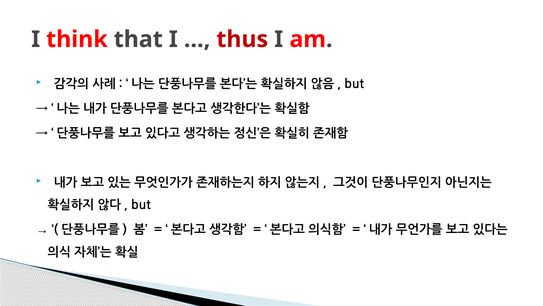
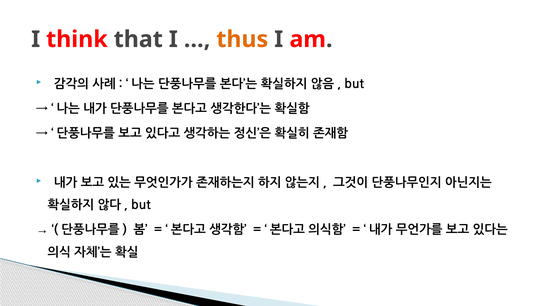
thus colour: red -> orange (242, 39)
